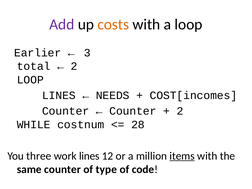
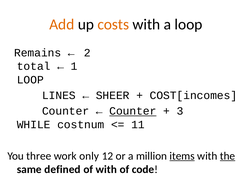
Add colour: purple -> orange (62, 24)
Earlier: Earlier -> Remains (38, 53)
3: 3 -> 2 (87, 53)
2: 2 -> 1 (74, 66)
NEEDS: NEEDS -> SHEER (113, 95)
Counter underline: none -> present (133, 111)
2: 2 -> 3 (180, 111)
28: 28 -> 11 (138, 125)
work lines: lines -> only (89, 156)
the underline: none -> present (228, 156)
same counter: counter -> defined (62, 169)
of type: type -> with (106, 169)
